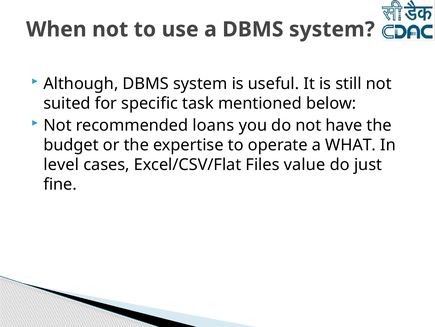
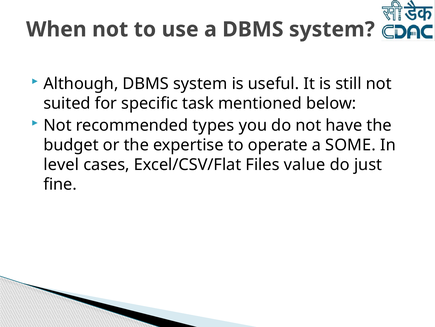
loans: loans -> types (213, 125)
WHAT: WHAT -> SOME (351, 145)
